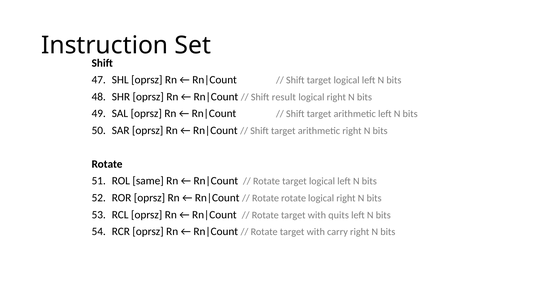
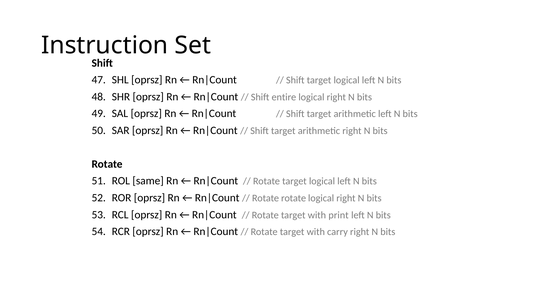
result: result -> entire (284, 97)
quits: quits -> print (339, 215)
